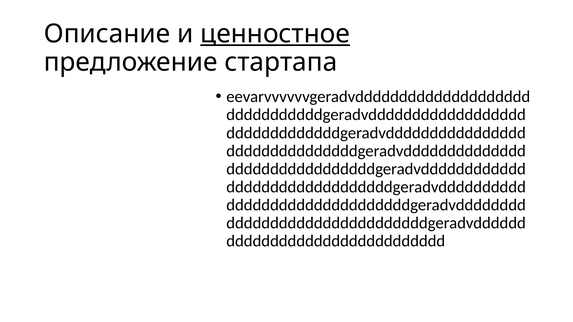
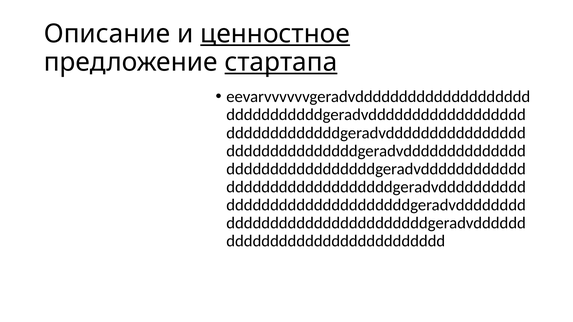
стартапа underline: none -> present (281, 62)
